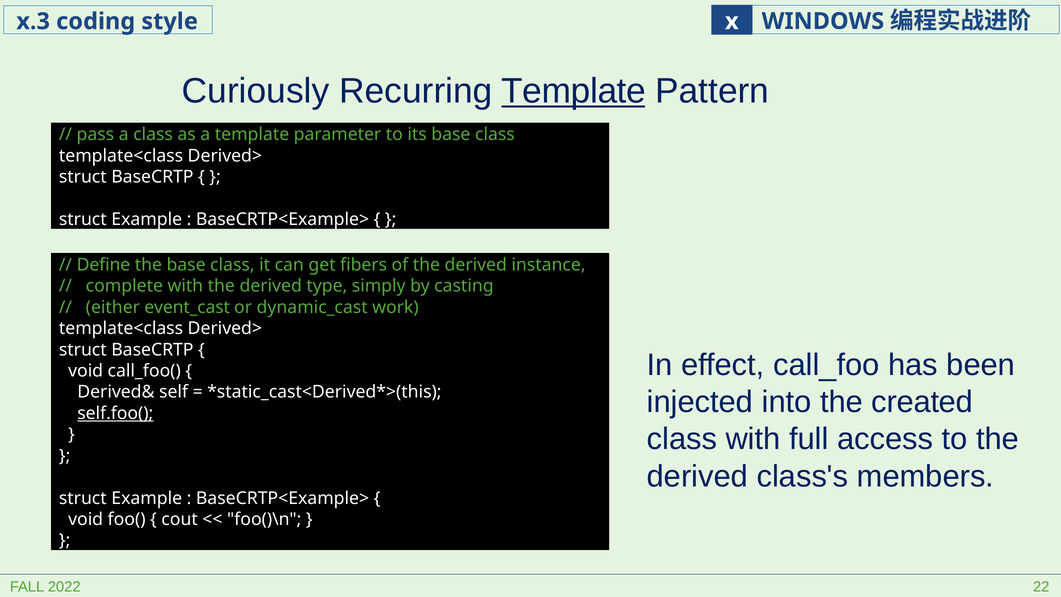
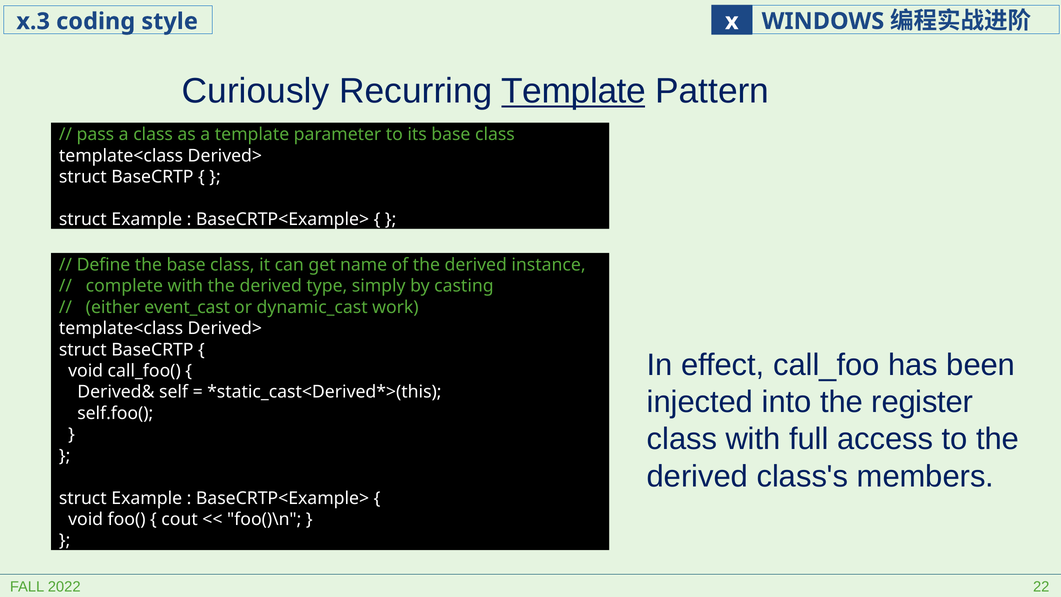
fibers: fibers -> name (364, 265)
created: created -> register (922, 402)
self.foo( underline: present -> none (115, 413)
